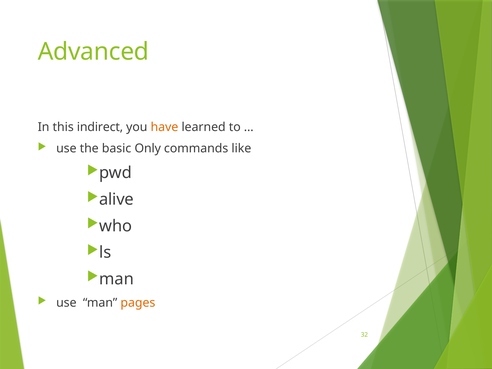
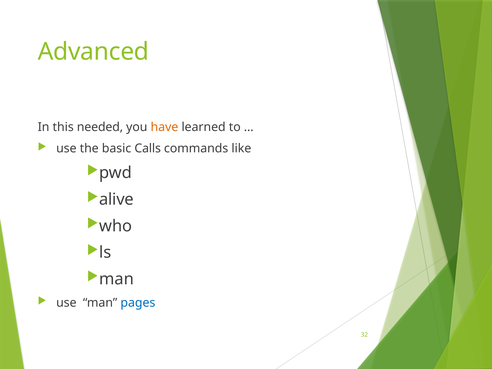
indirect: indirect -> needed (100, 127)
Only: Only -> Calls (148, 149)
pages colour: orange -> blue (138, 303)
